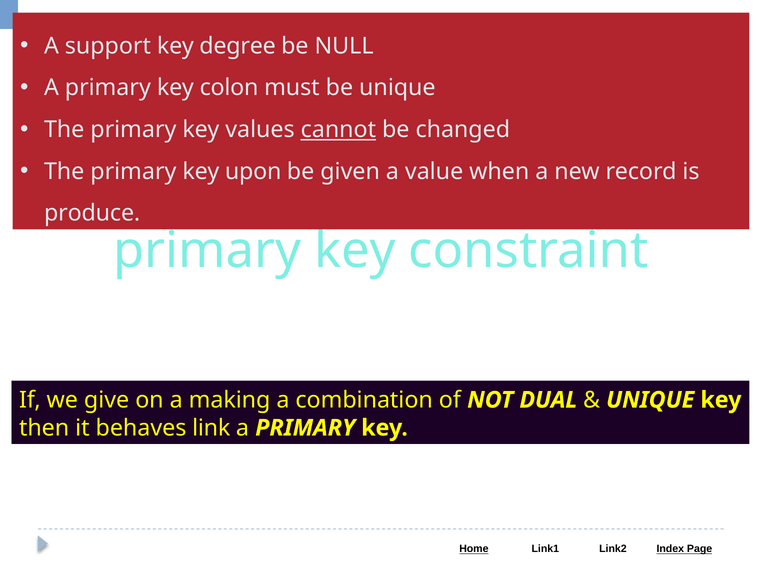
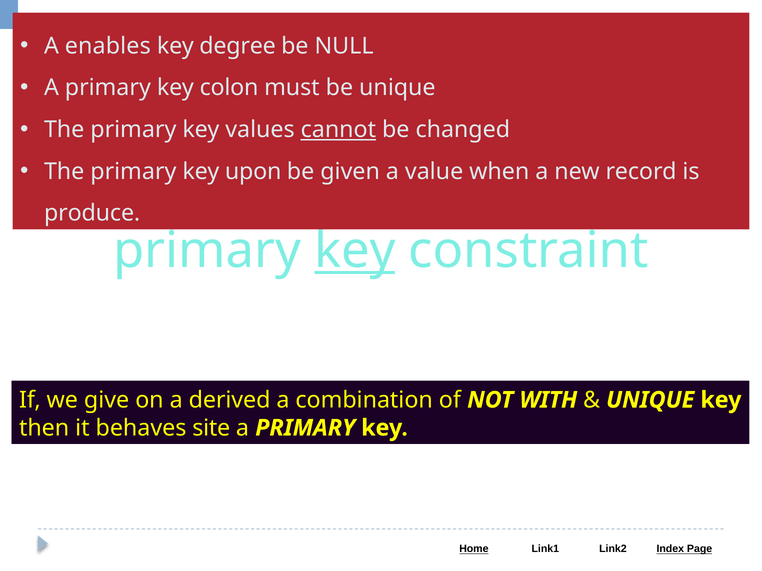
support: support -> enables (108, 46)
key underline: none -> present (355, 251)
making: making -> derived (230, 400)
DUAL: DUAL -> WITH (548, 400)
link: link -> site (211, 428)
